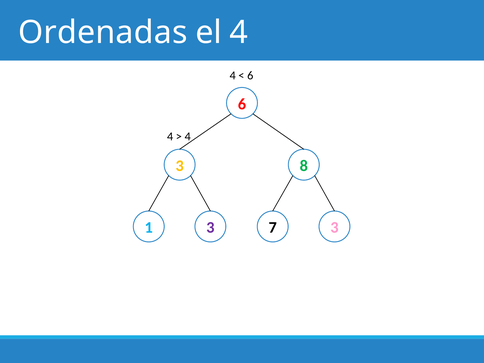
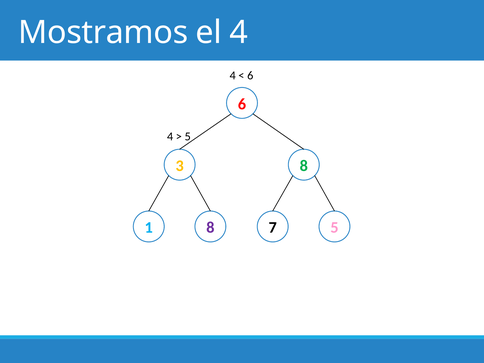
Ordenadas: Ordenadas -> Mostramos (103, 33)
4: 4 -> 5 (188, 137)
1 3: 3 -> 8 (210, 228)
7 3: 3 -> 5 (334, 228)
